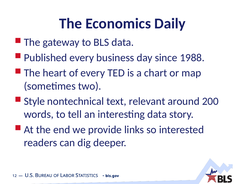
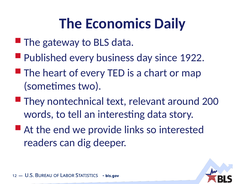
1988: 1988 -> 1922 (192, 58)
Style: Style -> They (34, 101)
